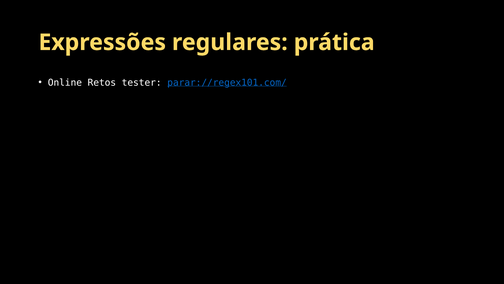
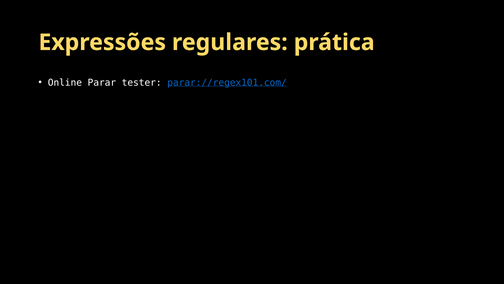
Retos: Retos -> Parar (102, 82)
